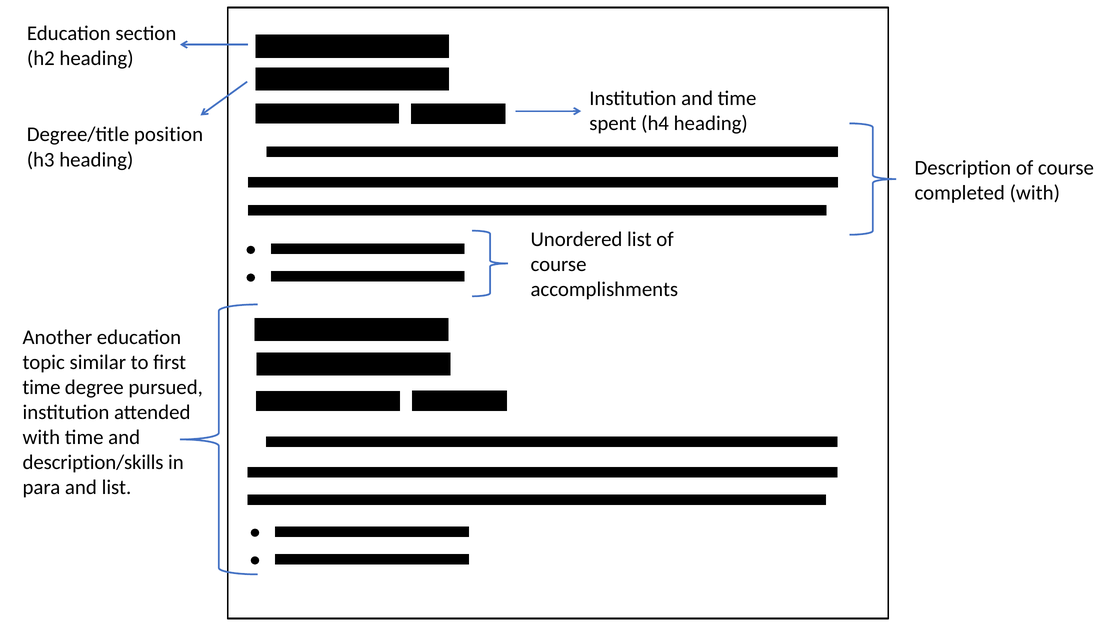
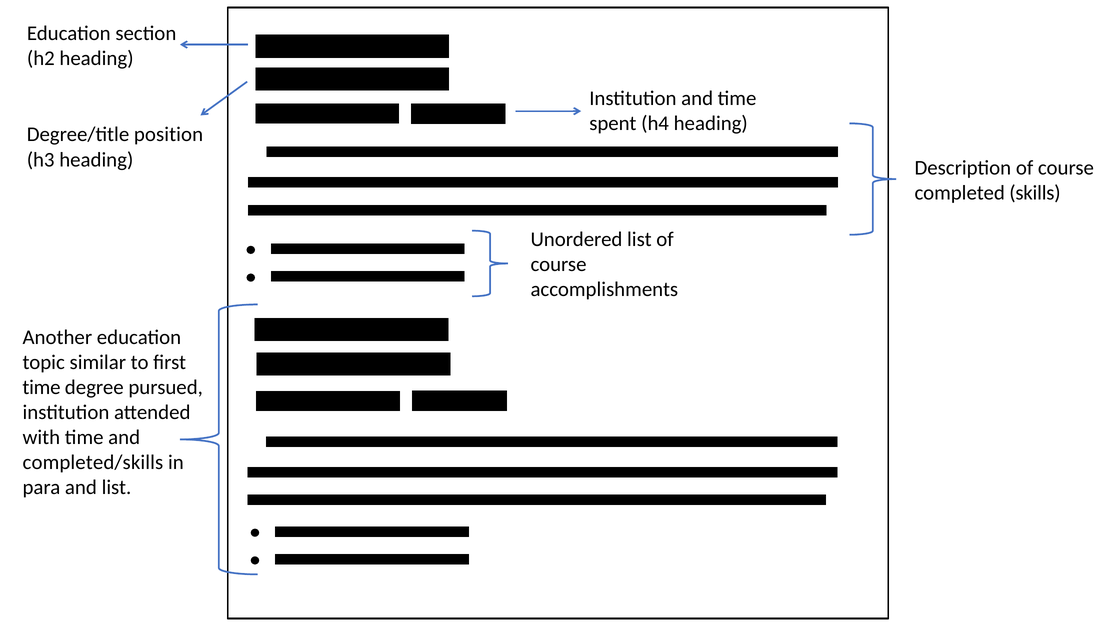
completed with: with -> skills (1035, 193)
description/skills: description/skills -> completed/skills (93, 462)
